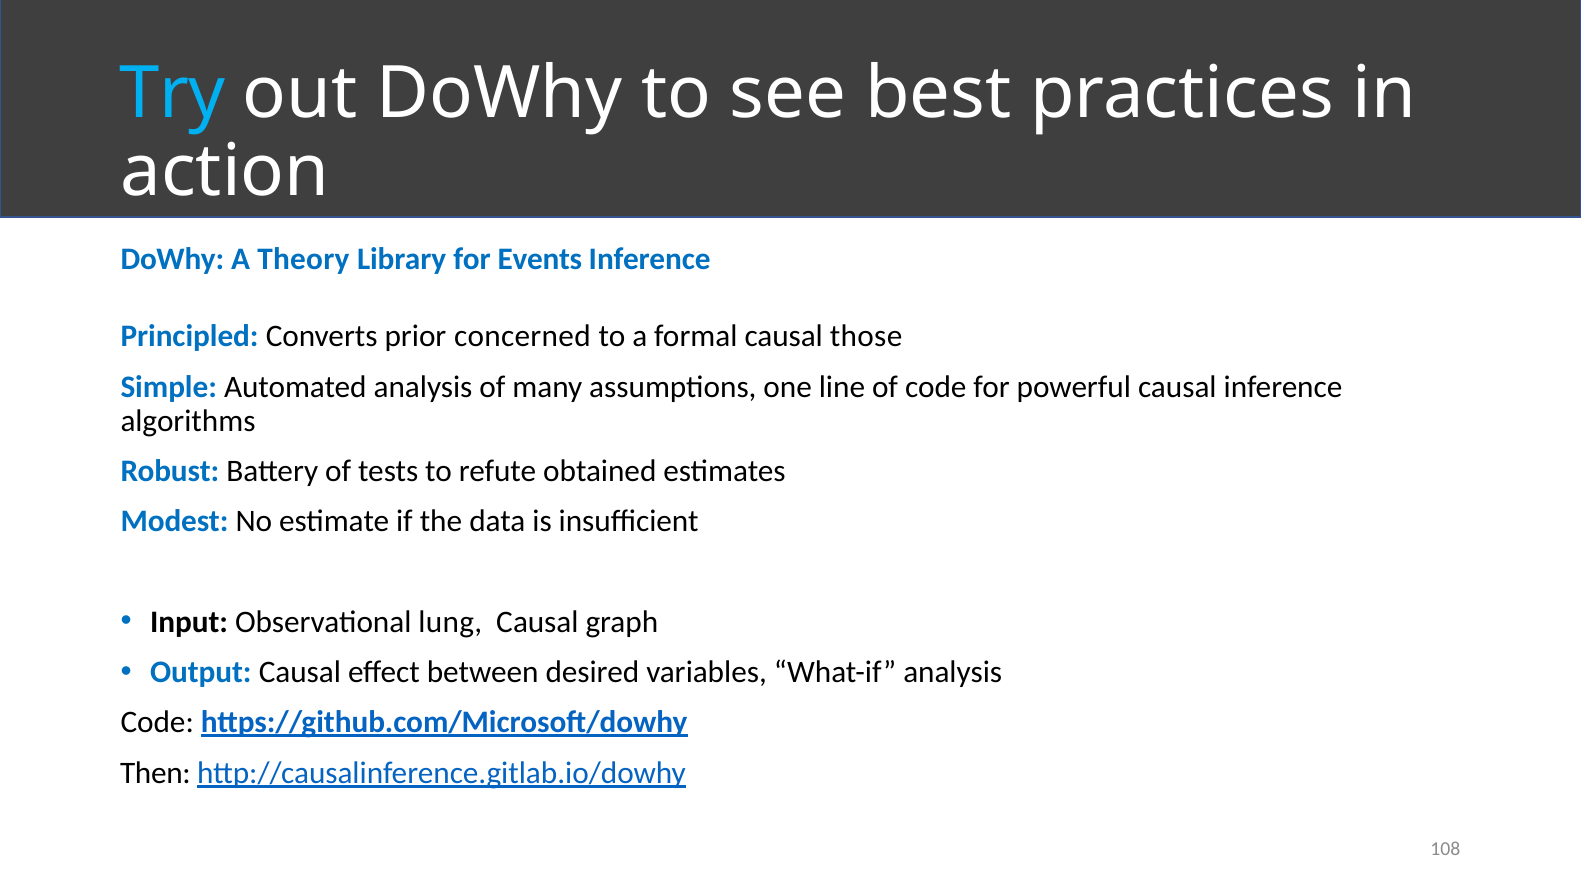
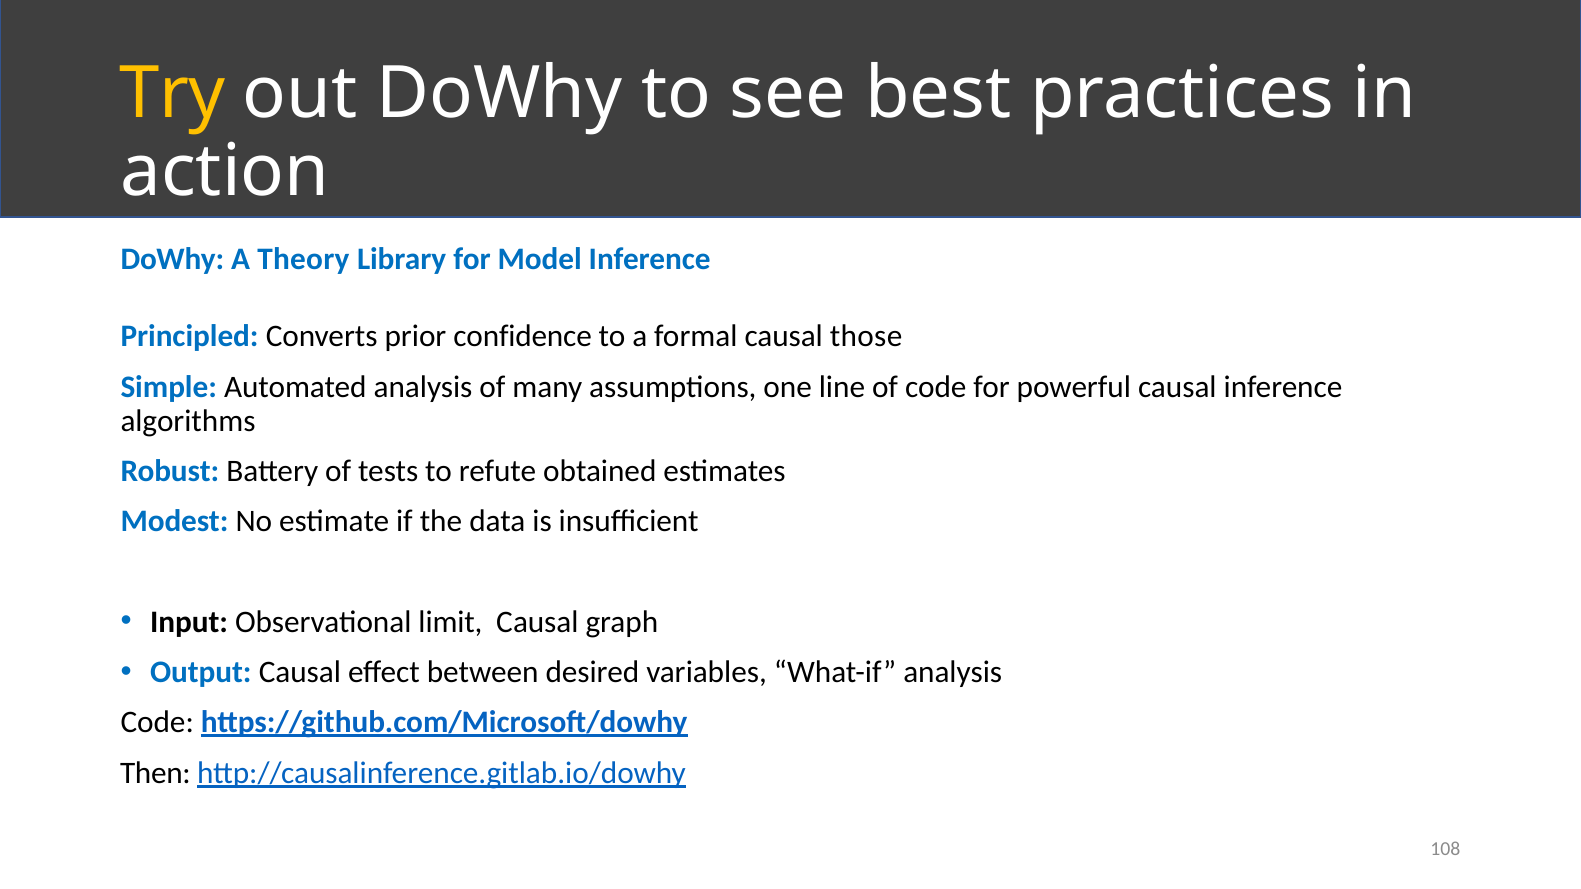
Try colour: light blue -> yellow (173, 94)
Events: Events -> Model (540, 259)
concerned: concerned -> confidence (523, 337)
lung: lung -> limit (450, 622)
